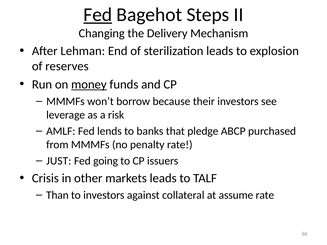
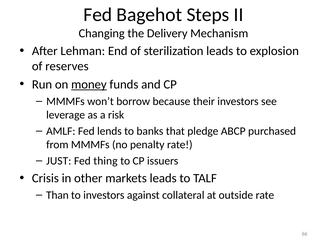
Fed underline: present -> none (98, 15)
going: going -> thing (105, 161)
assume: assume -> outside (236, 195)
